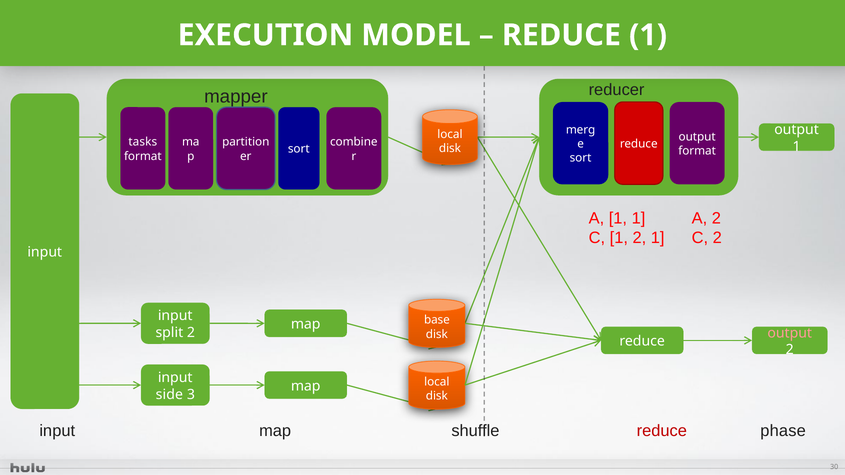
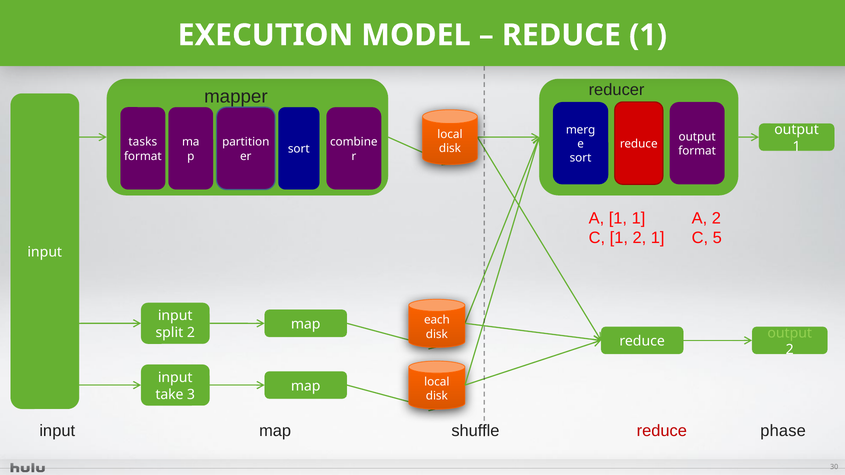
C 2: 2 -> 5 (717, 238)
base: base -> each (437, 320)
output colour: pink -> light green (790, 333)
side: side -> take (169, 395)
